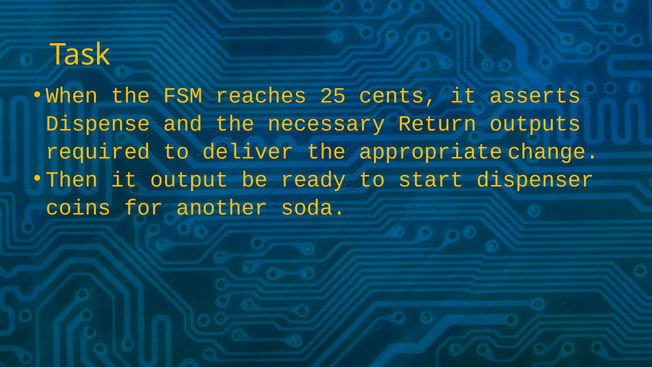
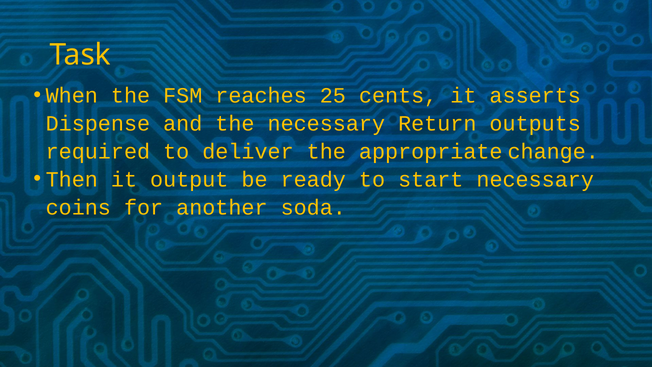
start dispenser: dispenser -> necessary (535, 179)
